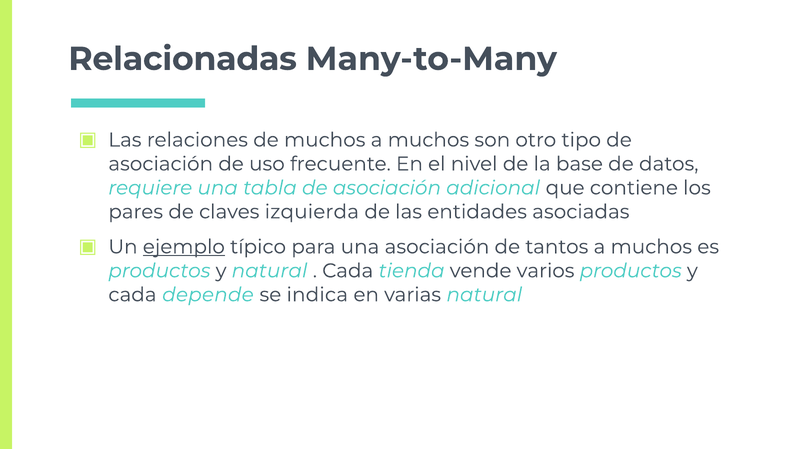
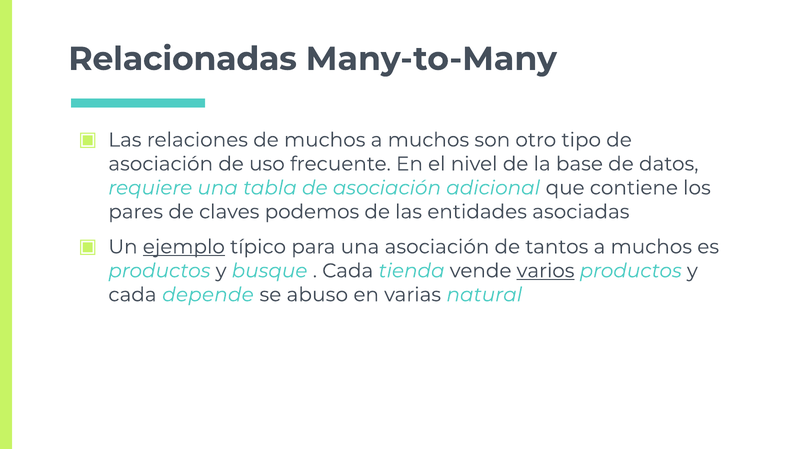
izquierda: izquierda -> podemos (312, 212)
y natural: natural -> busque (270, 271)
varios underline: none -> present (546, 271)
indica: indica -> abuso (317, 295)
